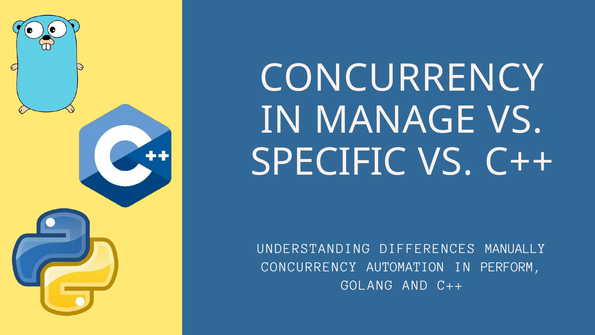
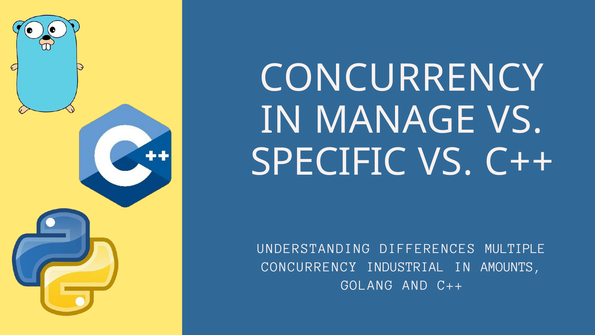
MANUALLY: MANUALLY -> MULTIPLE (515, 248)
AUTOMATION: AUTOMATION -> INDUSTRIAL (406, 267)
PERFORM: PERFORM -> AMOUNTS (511, 267)
